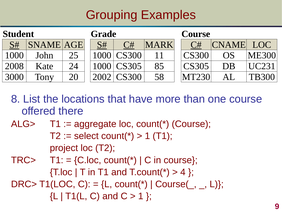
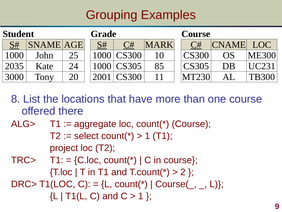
11: 11 -> 10 (159, 55)
2008: 2008 -> 2035 (14, 66)
2002: 2002 -> 2001 (102, 77)
58: 58 -> 11 (159, 77)
4: 4 -> 2 (183, 172)
